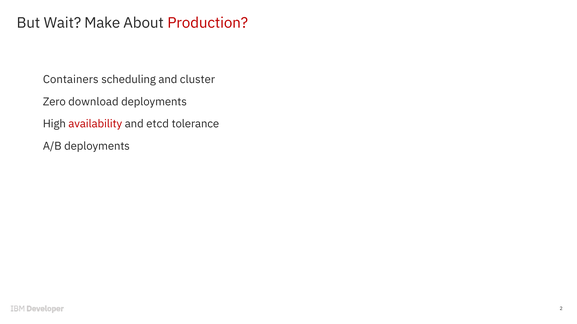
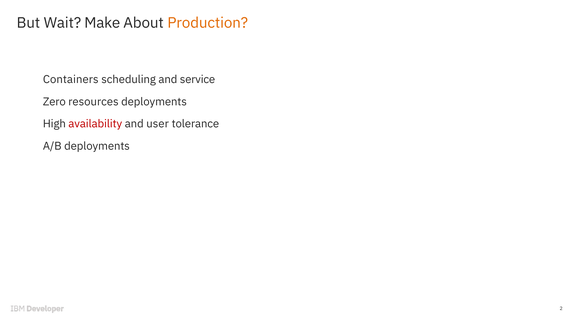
Production colour: red -> orange (208, 23)
cluster: cluster -> service (198, 80)
download: download -> resources (93, 102)
etcd: etcd -> user (158, 124)
